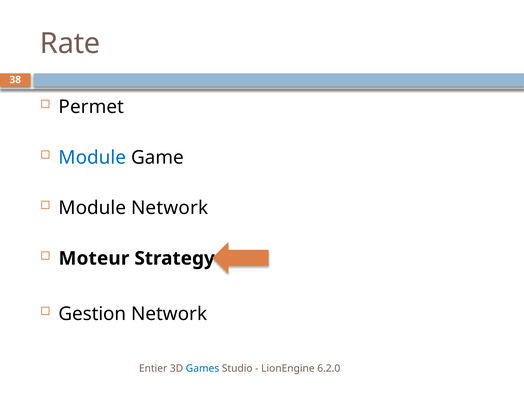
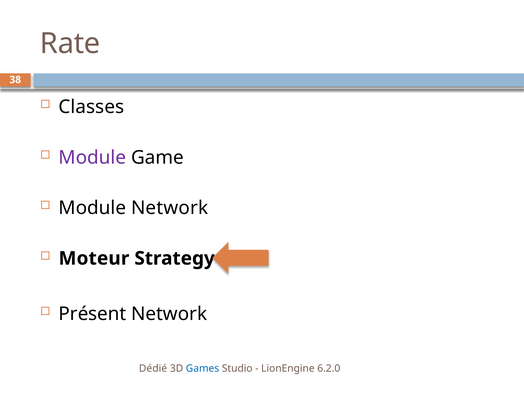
Permet: Permet -> Classes (91, 107)
Module colour: blue -> purple (92, 157)
Gestion: Gestion -> Présent (92, 314)
Entier: Entier -> Dédié (153, 368)
